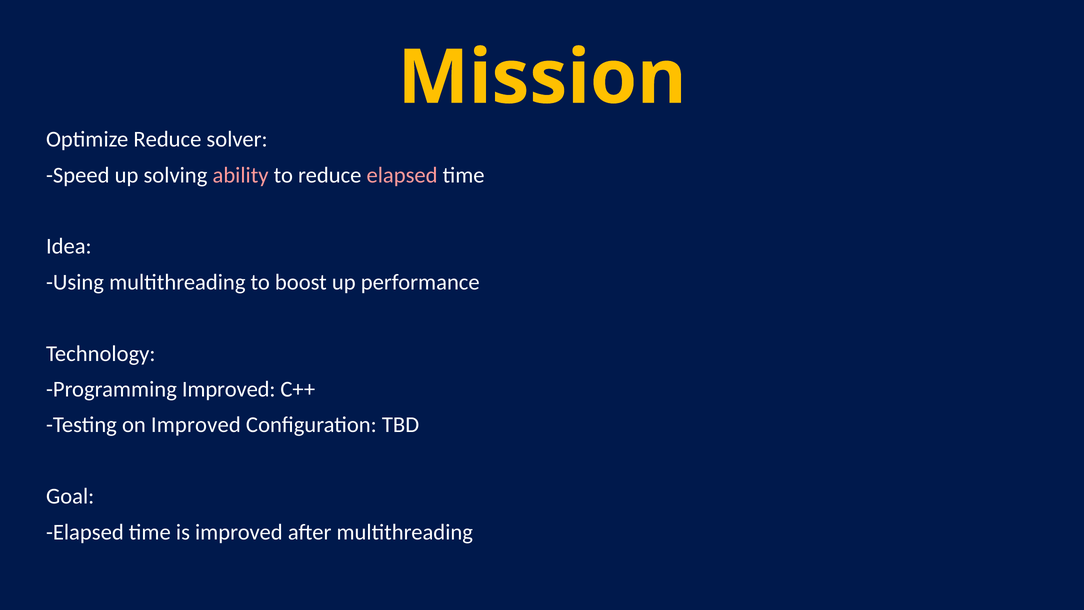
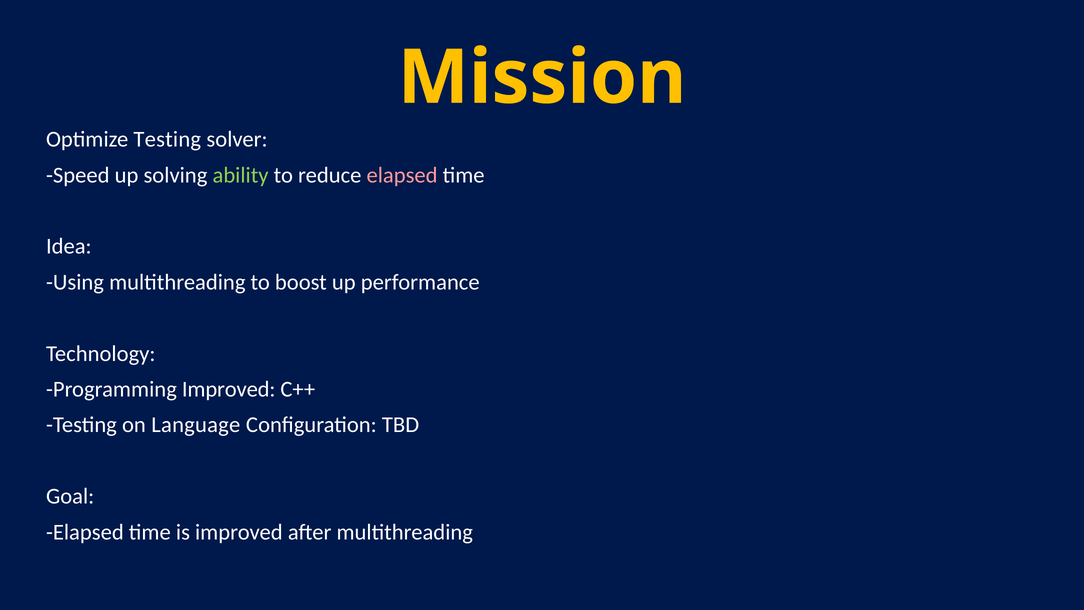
Optimize Reduce: Reduce -> Testing (167, 139)
ability colour: pink -> light green (241, 175)
on Improved: Improved -> Language (196, 425)
